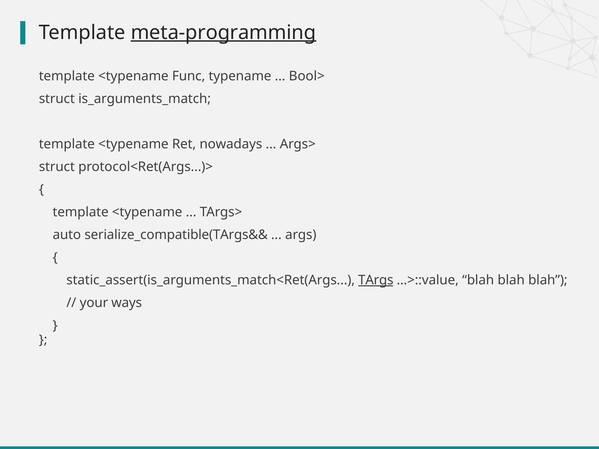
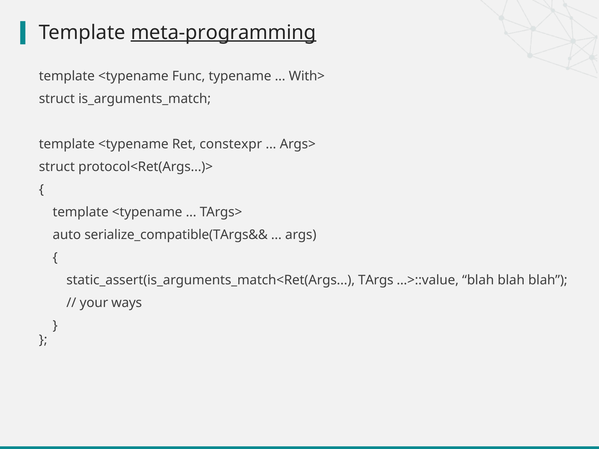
Bool>: Bool> -> With> (307, 76)
nowadays: nowadays -> constexpr (231, 144)
TArgs underline: present -> none (376, 280)
